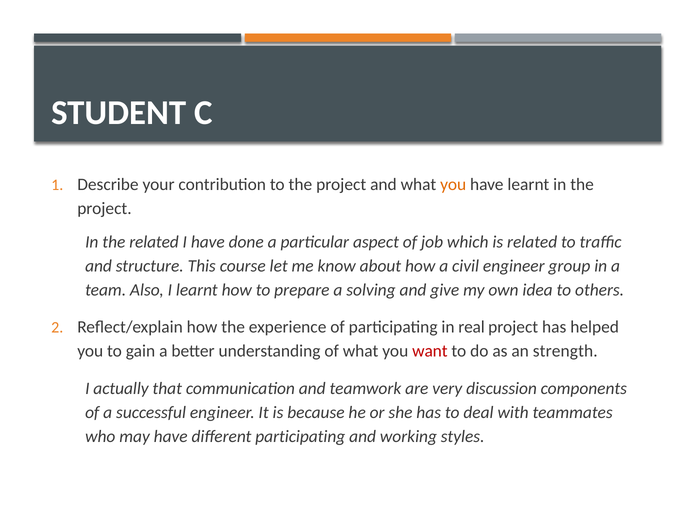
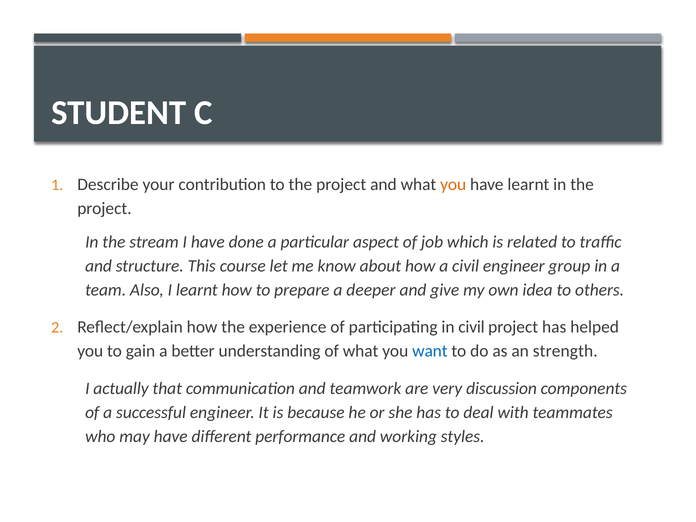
the related: related -> stream (154, 242)
solving: solving -> deeper (371, 290)
in real: real -> civil (472, 327)
want colour: red -> blue (430, 351)
different participating: participating -> performance (300, 436)
